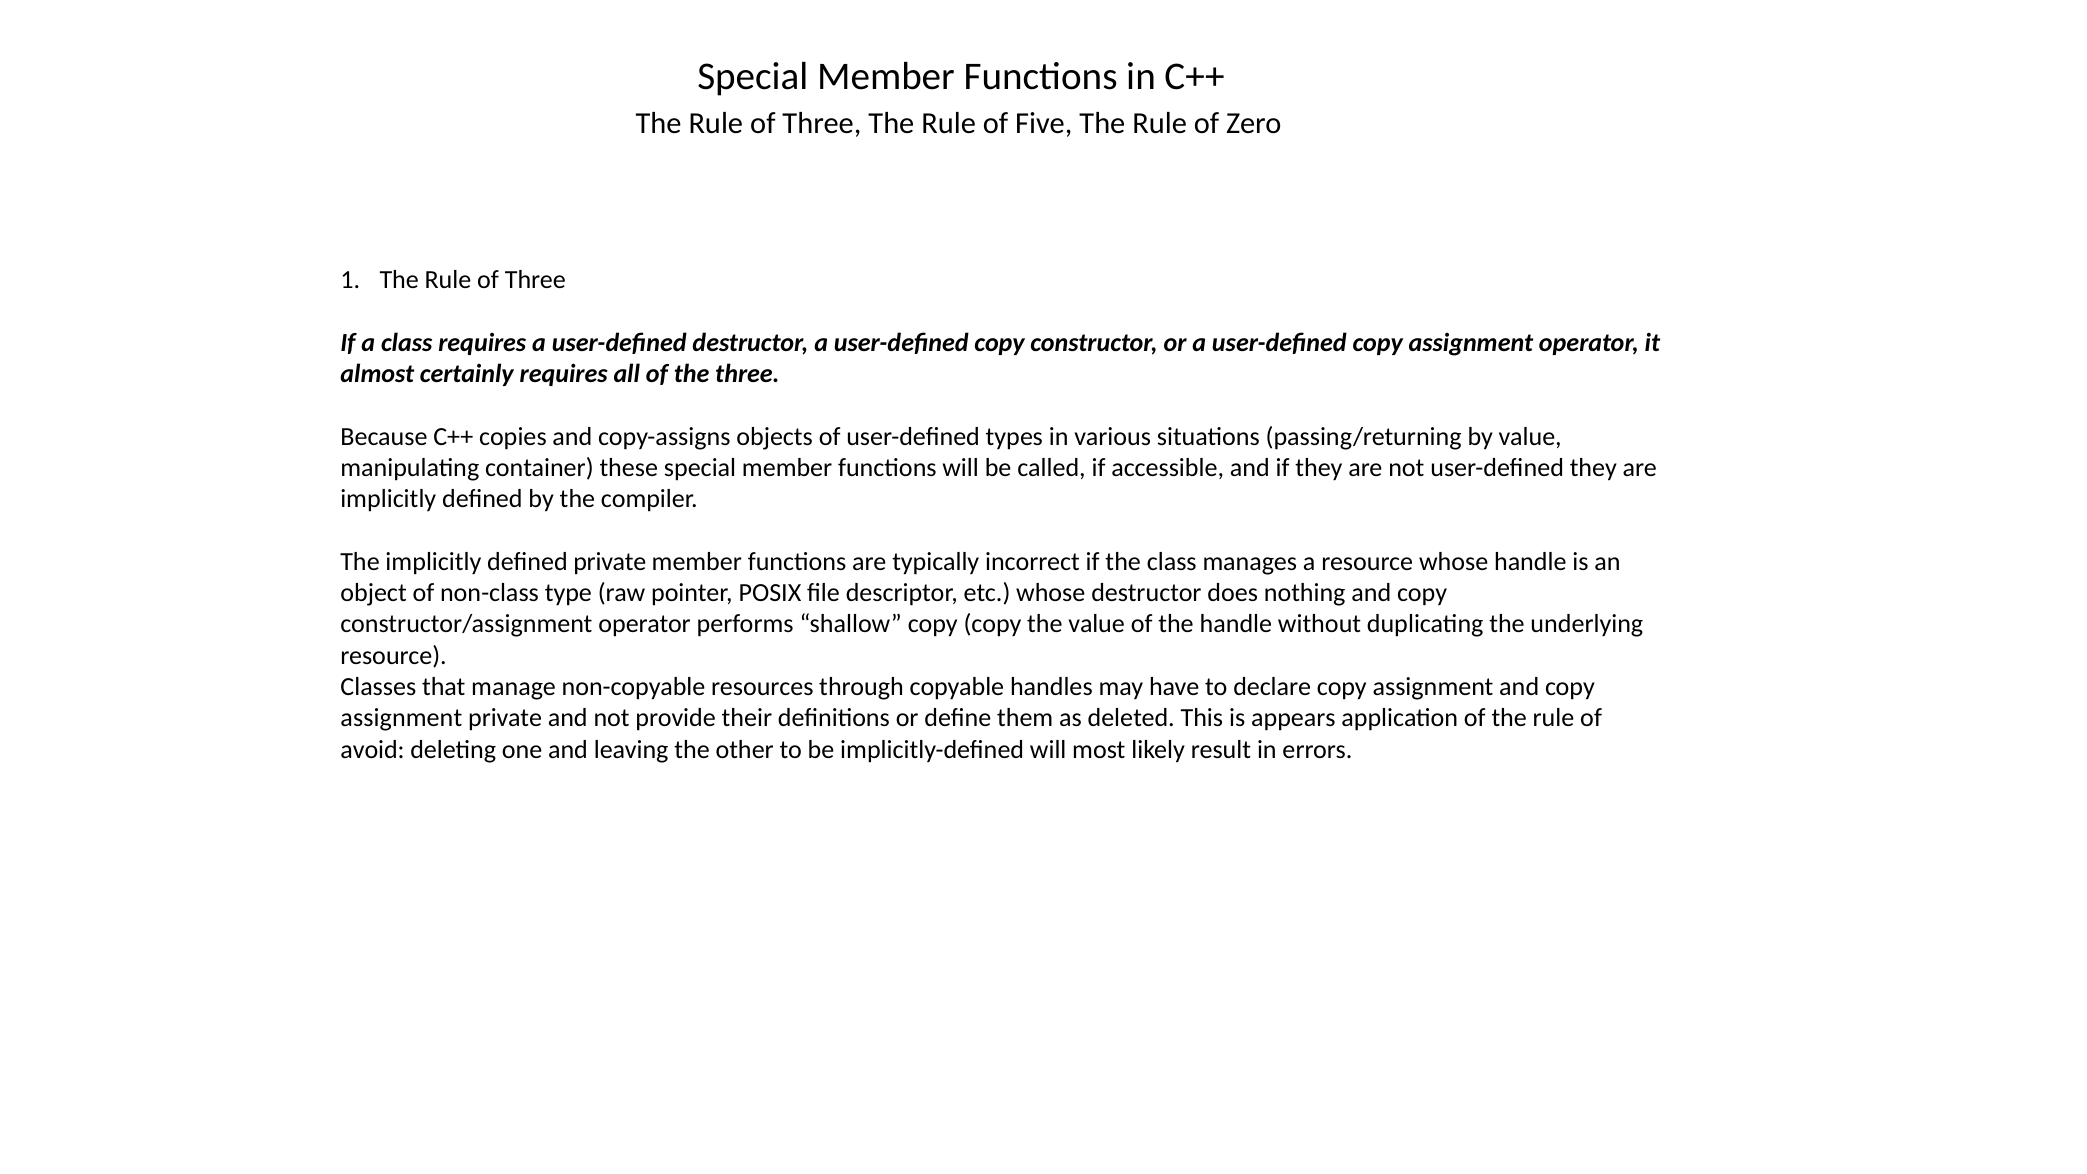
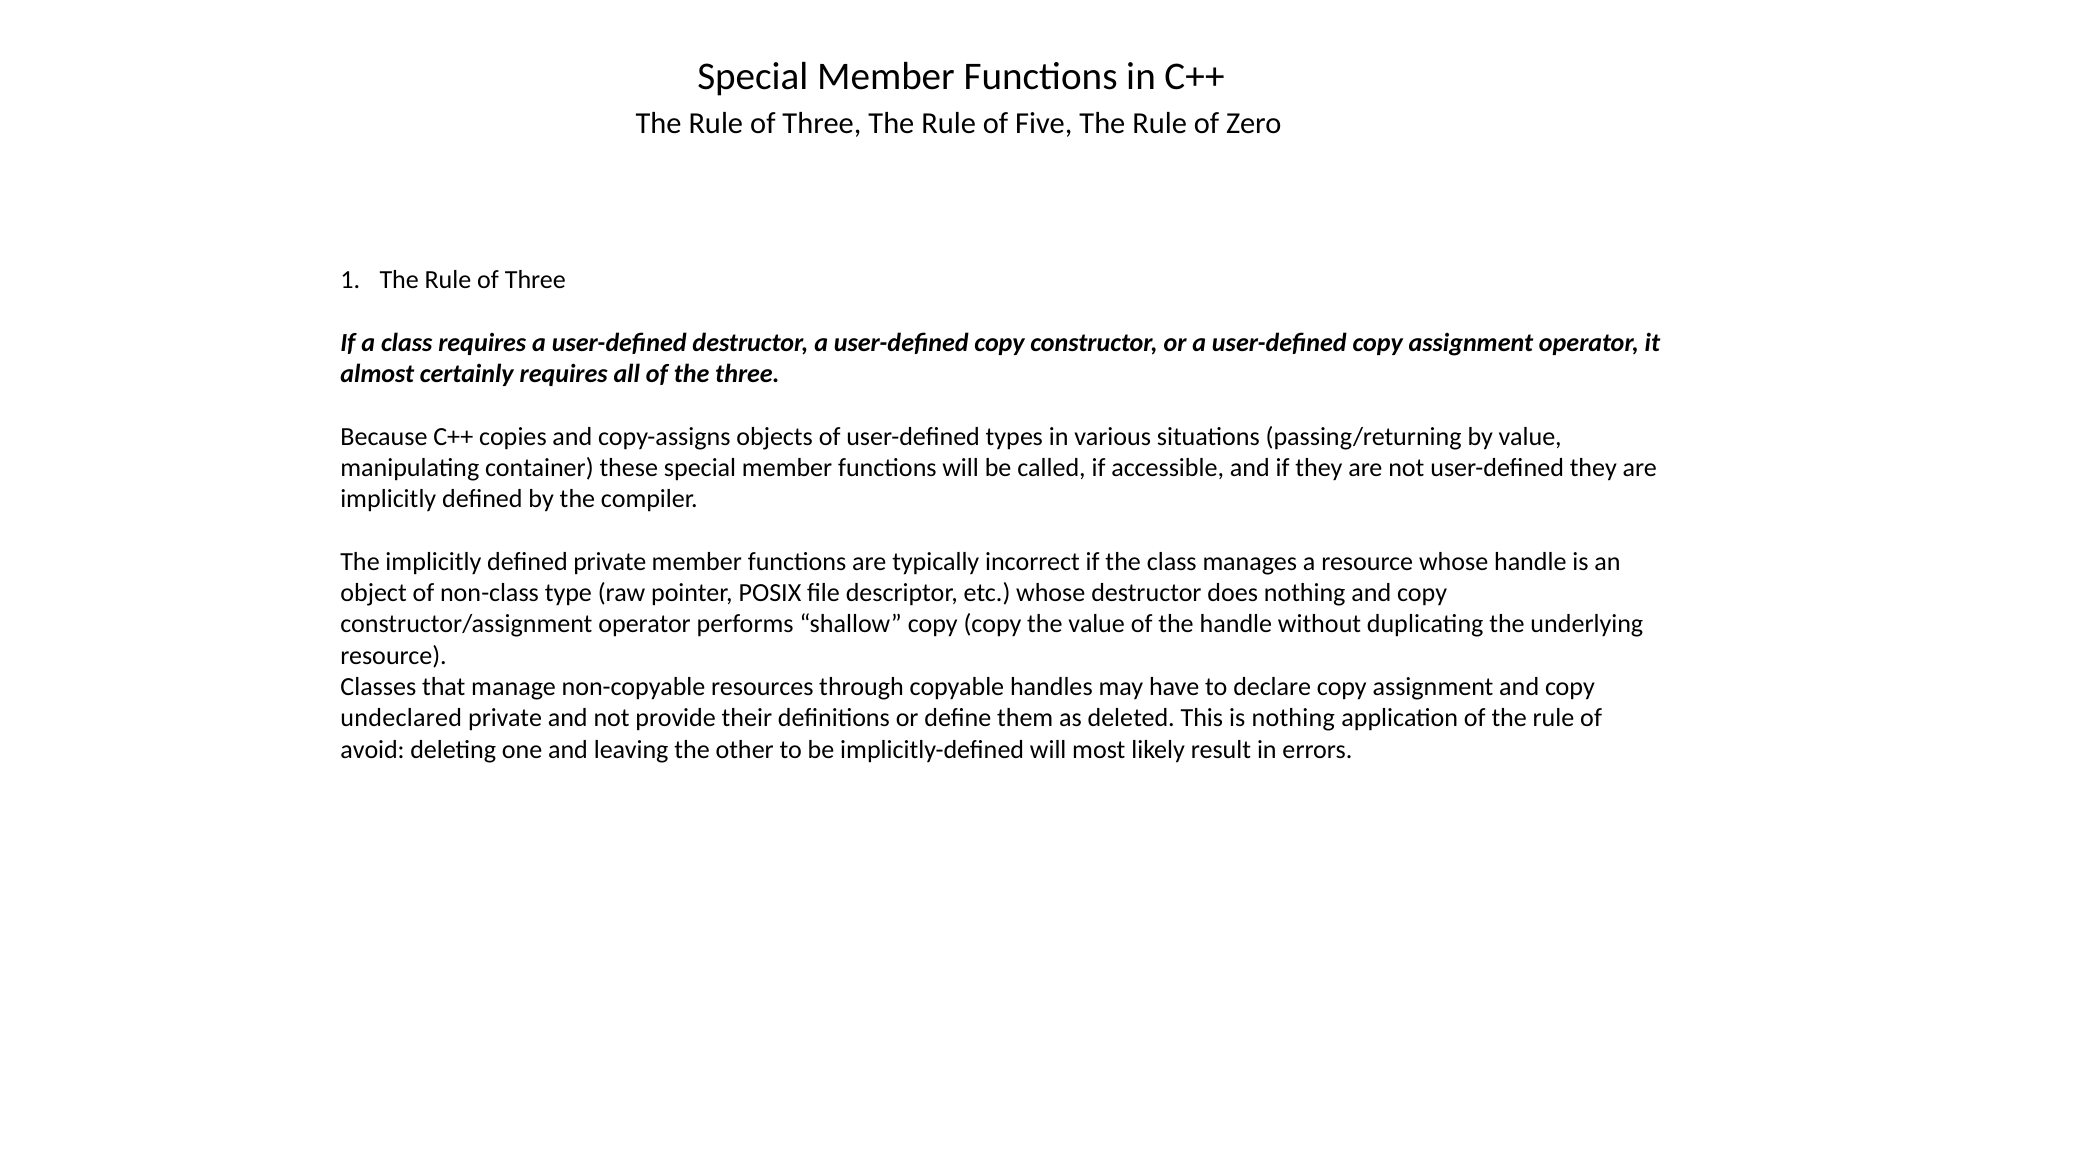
assignment: assignment -> undeclared (401, 718)
is appears: appears -> nothing (1293, 718)
